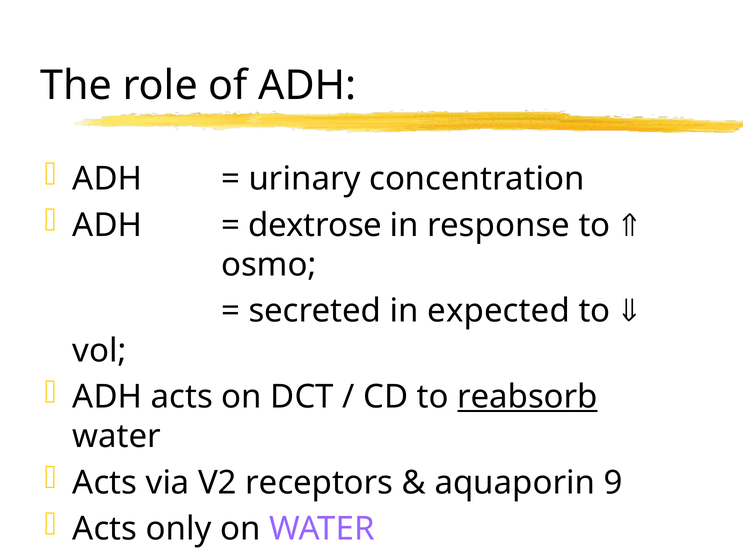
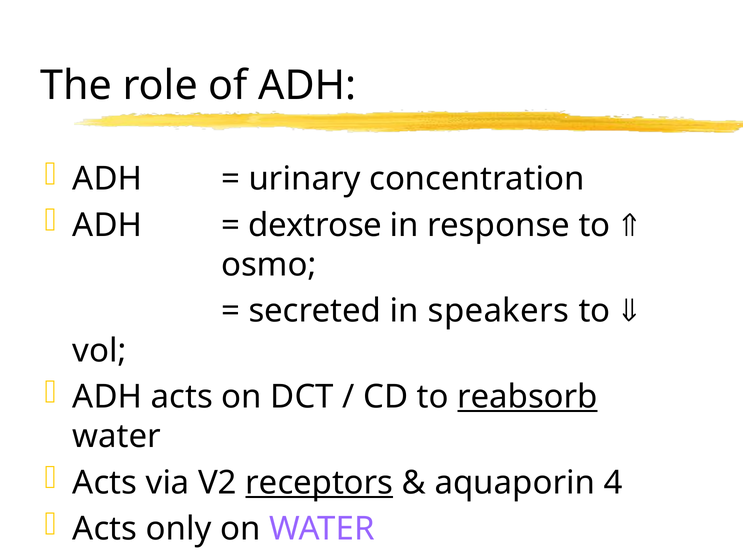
expected: expected -> speakers (499, 311)
receptors underline: none -> present (319, 483)
9: 9 -> 4 (613, 483)
